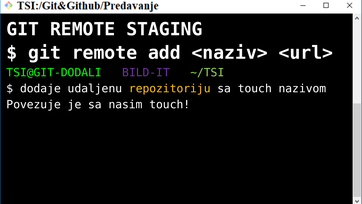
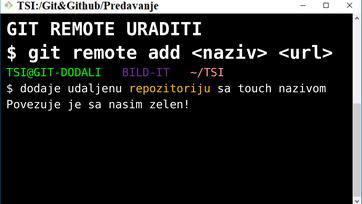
STAGING: STAGING -> URADITI (164, 29)
~/TSI colour: light green -> pink (207, 72)
nasim touch: touch -> zelen (170, 104)
